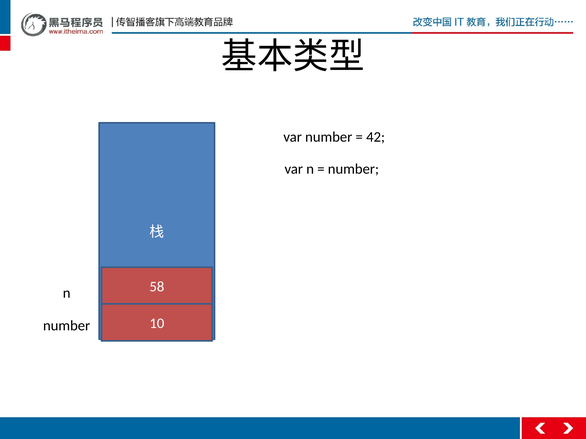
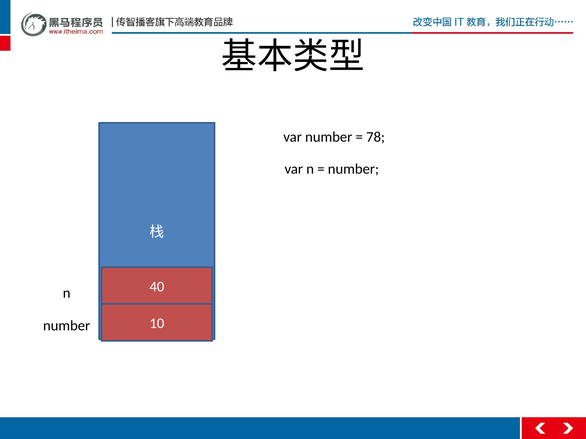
42: 42 -> 78 (376, 137)
58: 58 -> 40 (157, 287)
